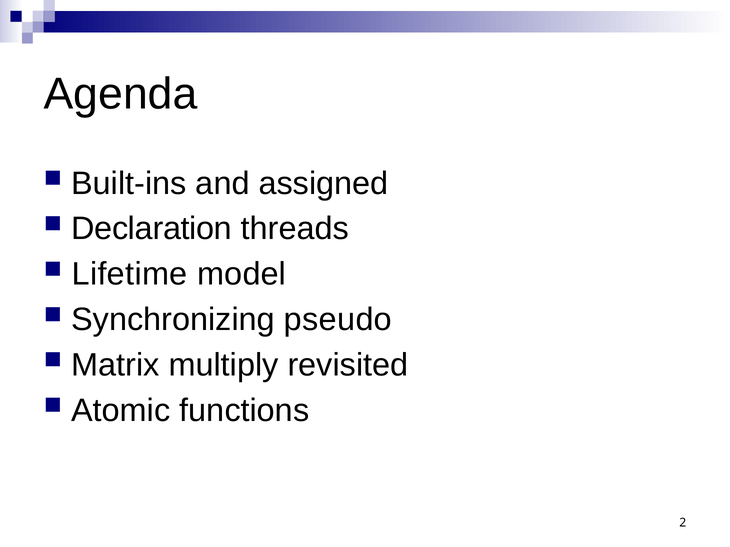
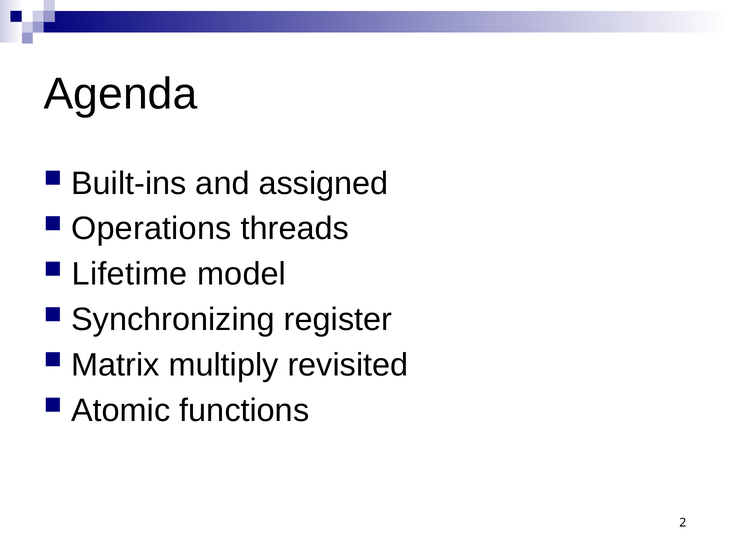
Declaration: Declaration -> Operations (151, 229)
pseudo: pseudo -> register (338, 320)
